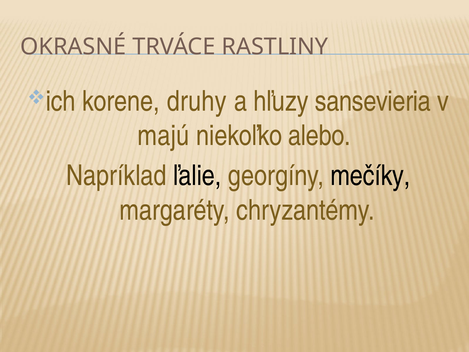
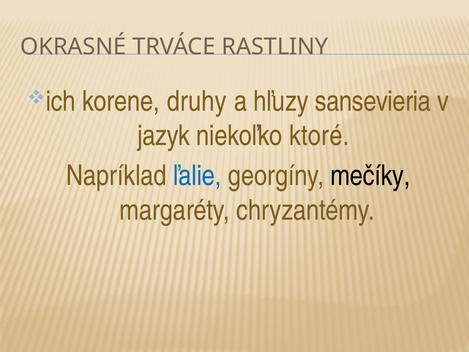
majú: majú -> jazyk (164, 136)
alebo: alebo -> ktoré (319, 136)
ľalie colour: black -> blue (197, 176)
